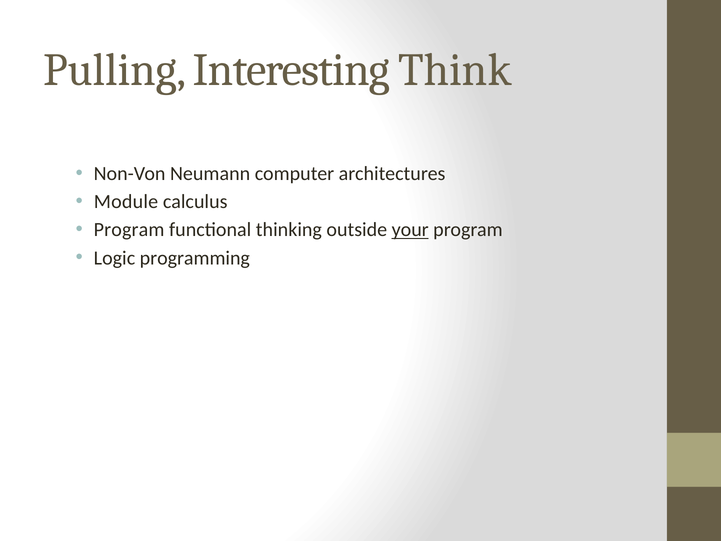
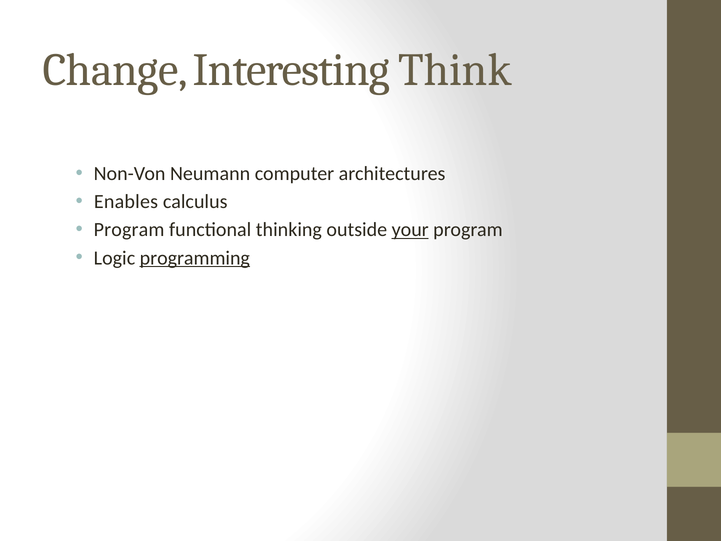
Pulling: Pulling -> Change (115, 70)
Module: Module -> Enables (126, 202)
programming underline: none -> present (195, 258)
